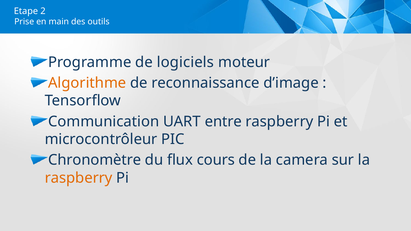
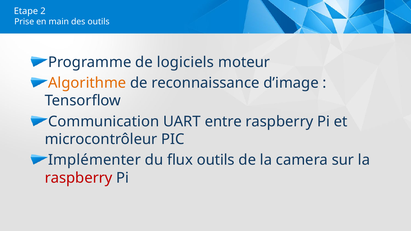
Chronomètre: Chronomètre -> Implémenter (95, 160)
flux cours: cours -> outils (216, 160)
raspberry colour: orange -> red (79, 178)
